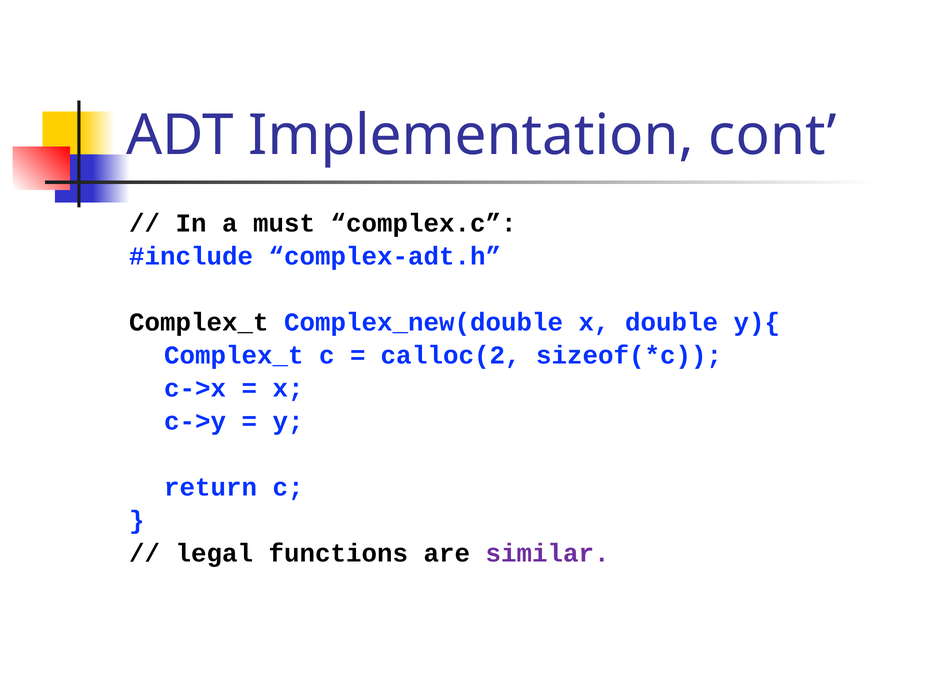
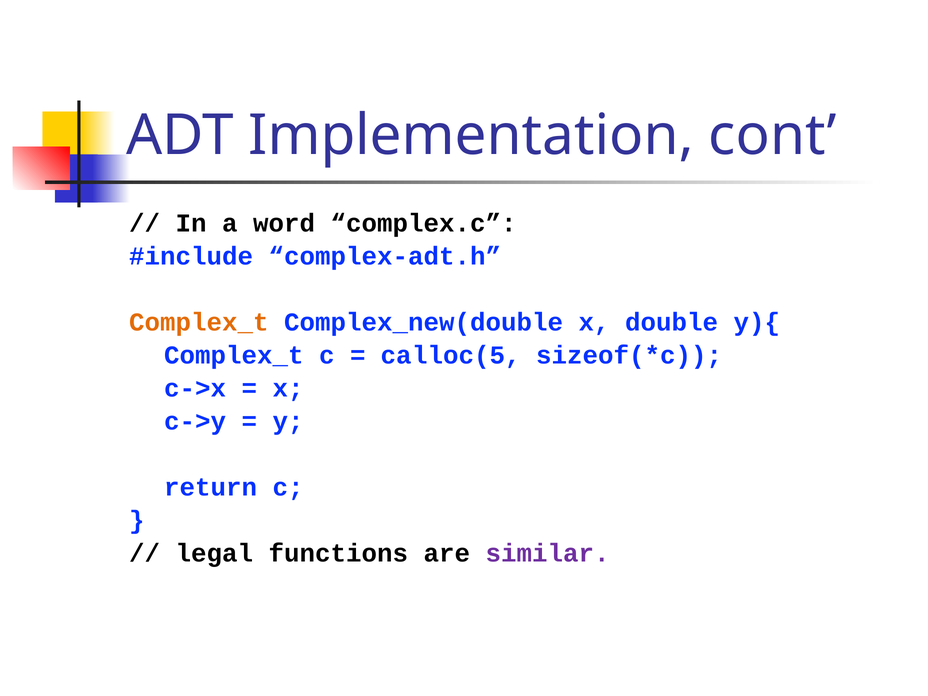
must: must -> word (284, 223)
Complex_t colour: black -> orange (199, 322)
calloc(2: calloc(2 -> calloc(5 (451, 355)
